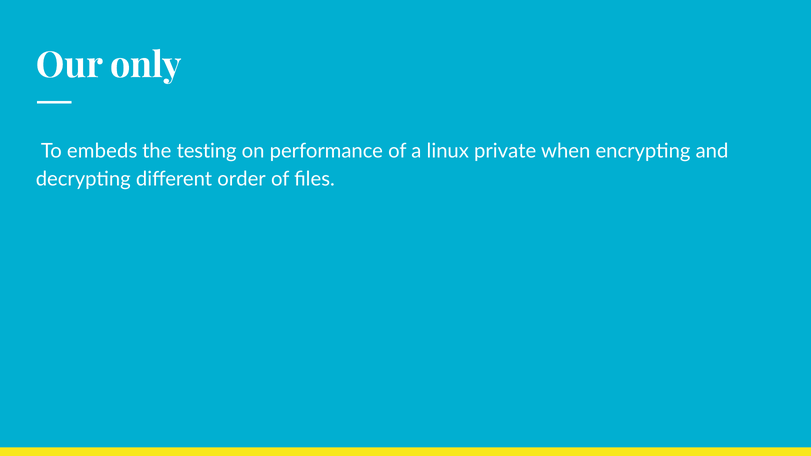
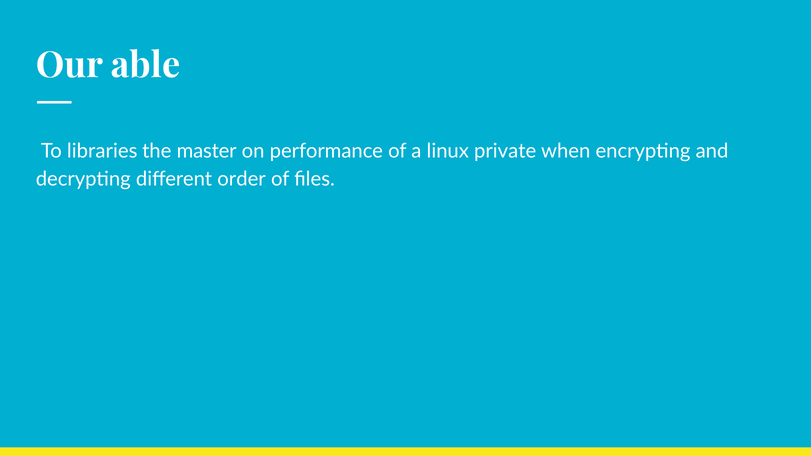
only: only -> able (145, 65)
embeds: embeds -> libraries (102, 151)
testing: testing -> master (207, 151)
